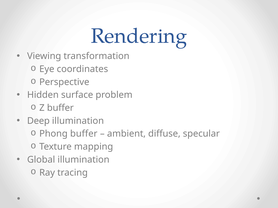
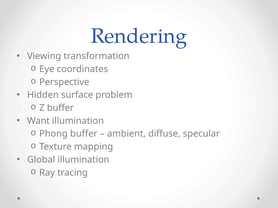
Deep: Deep -> Want (38, 121)
